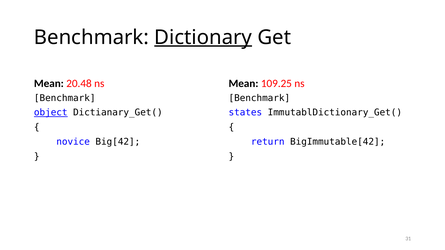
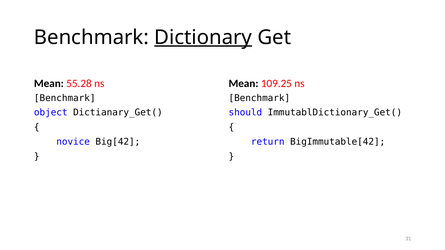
20.48: 20.48 -> 55.28 (79, 84)
object underline: present -> none (51, 113)
states: states -> should (245, 113)
